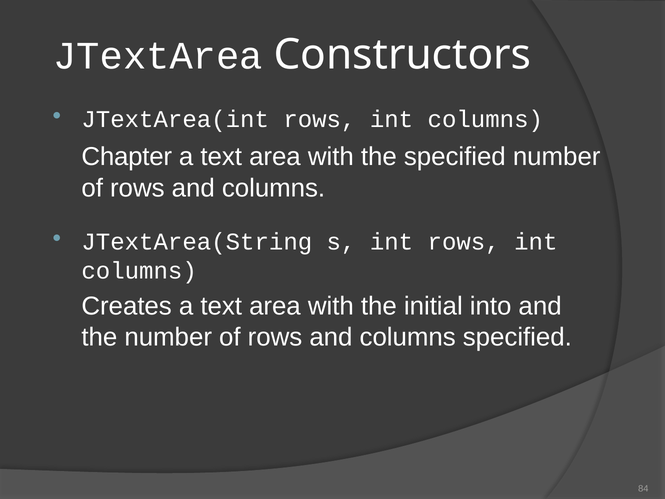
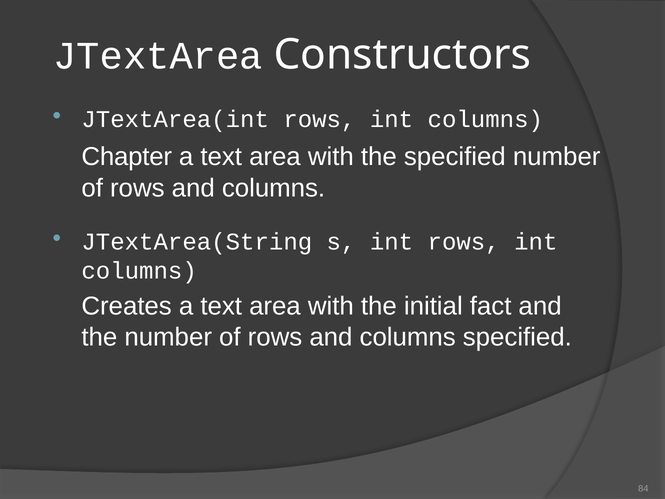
into: into -> fact (491, 306)
